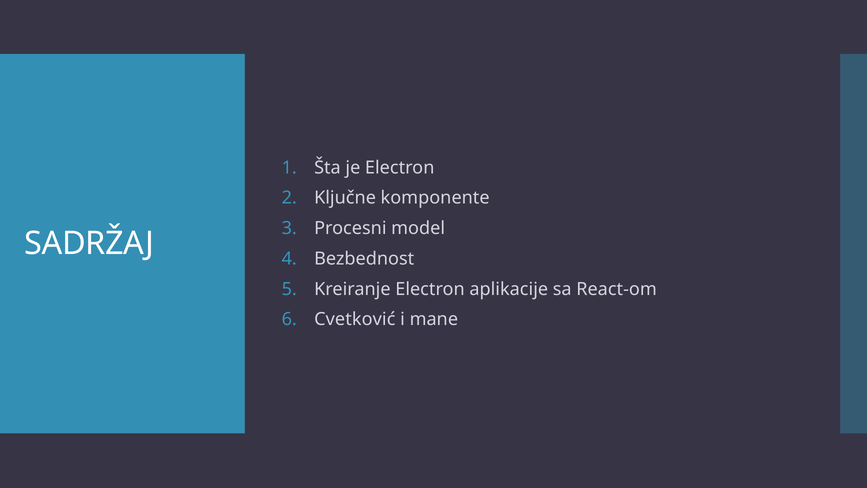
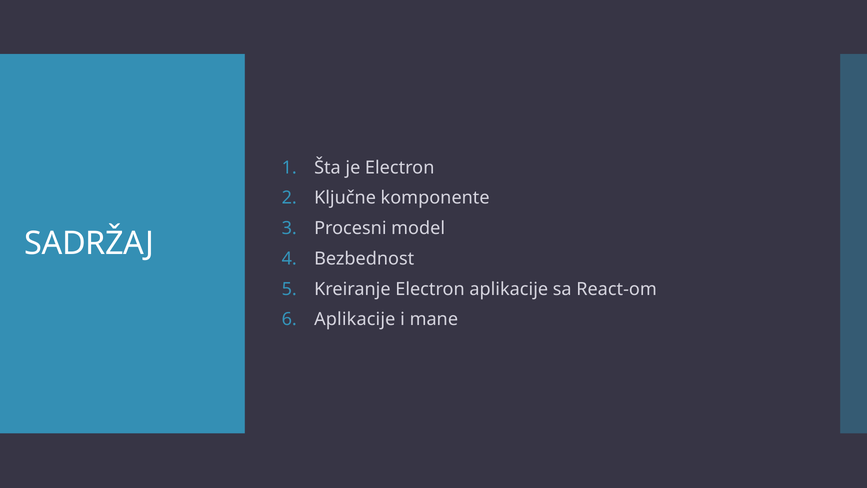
Cvetković: Cvetković -> Aplikacije (355, 319)
